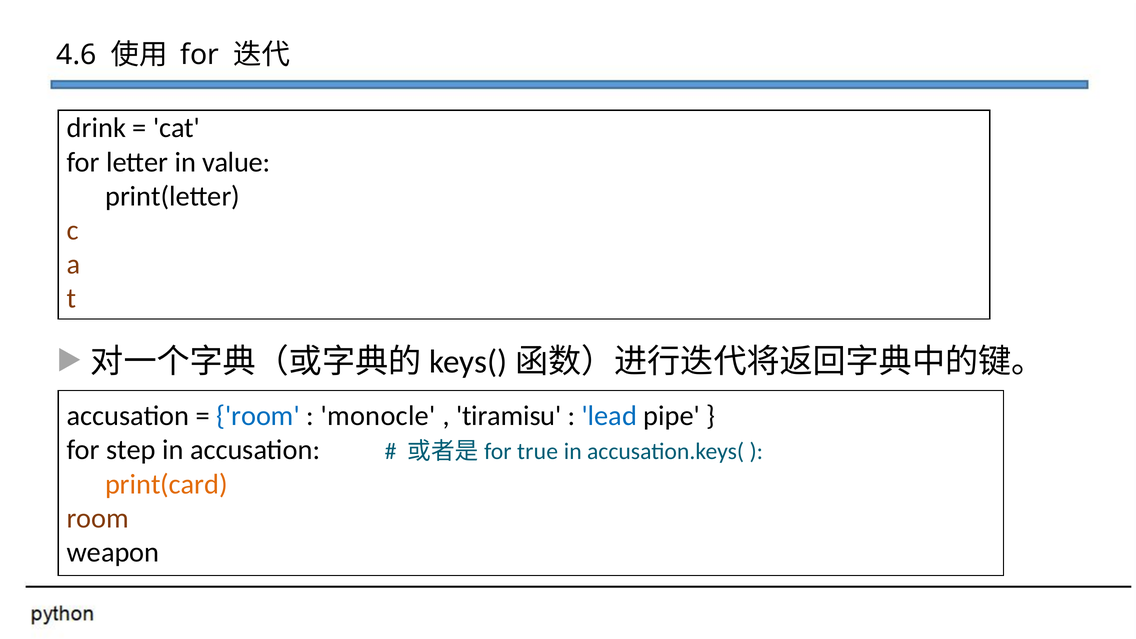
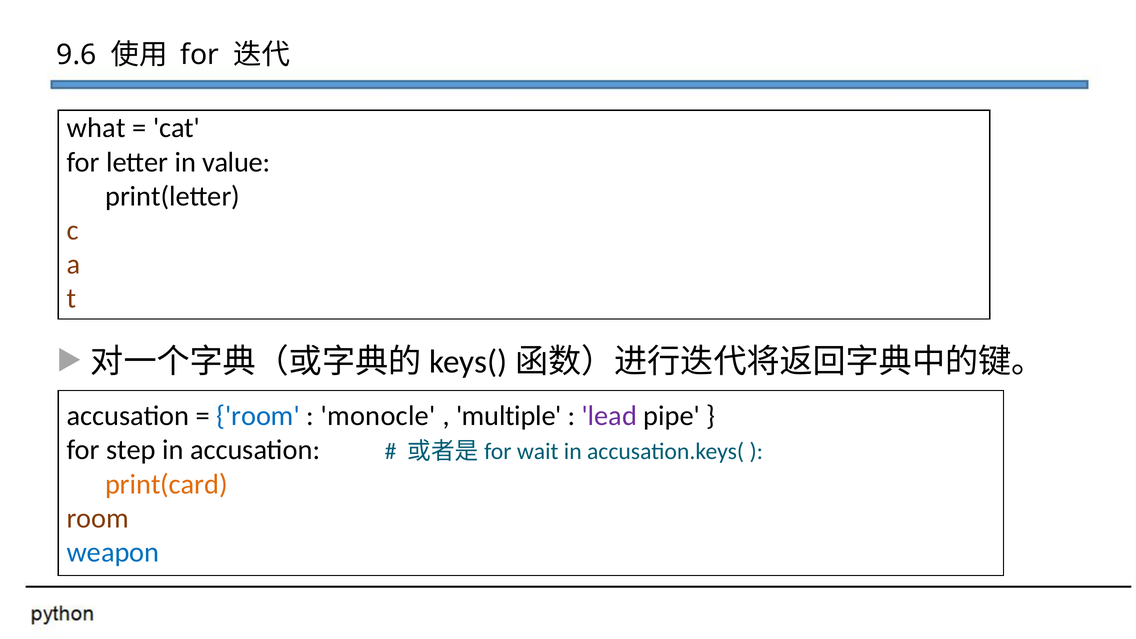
4.6: 4.6 -> 9.6 (76, 55)
drink: drink -> what (96, 128)
tiramisu: tiramisu -> multiple (509, 416)
lead colour: blue -> purple (609, 416)
true: true -> wait (538, 452)
weapon colour: black -> blue (113, 552)
